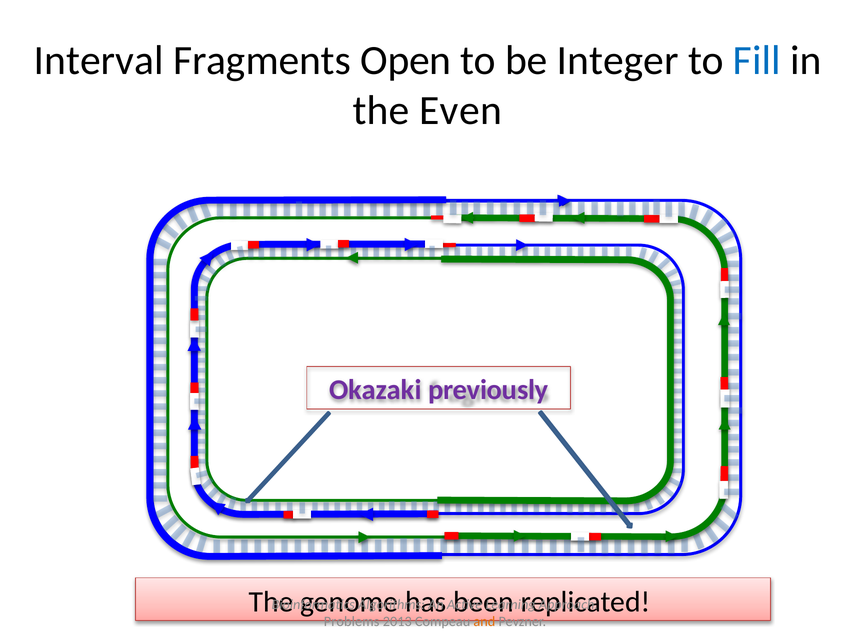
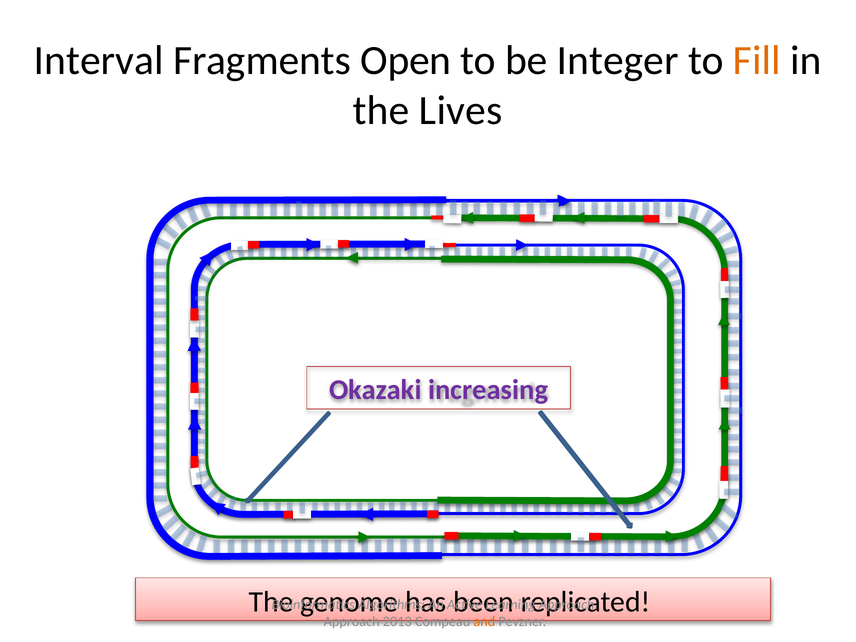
Fill colour: blue -> orange (757, 61)
Even: Even -> Lives (461, 111)
previously: previously -> increasing (488, 390)
Problems: Problems -> Approach (352, 622)
